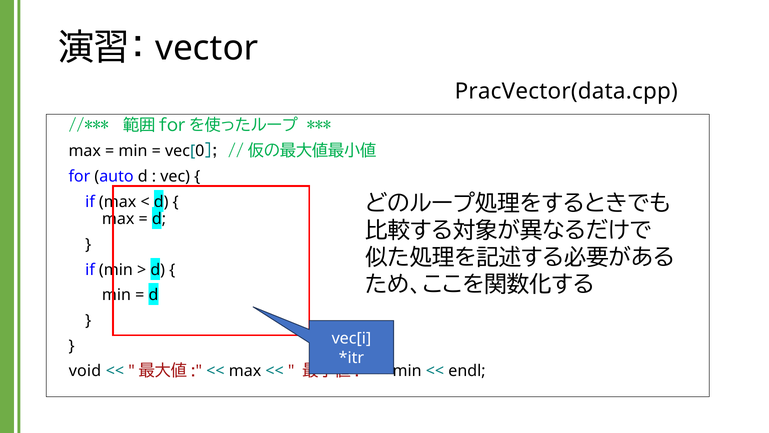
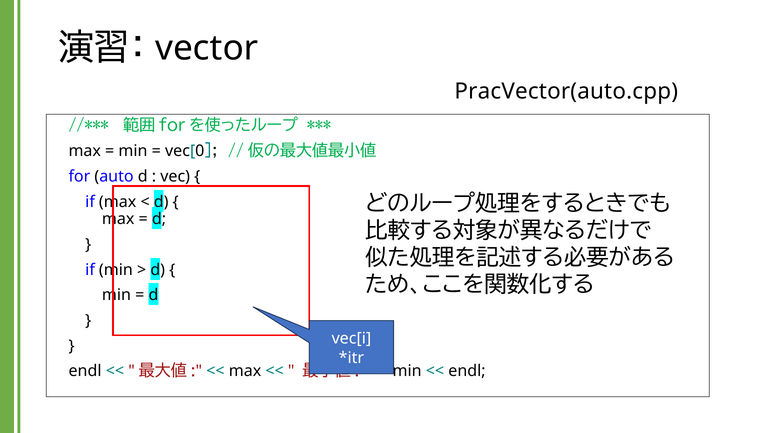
PracVector(data.cpp: PracVector(data.cpp -> PracVector(auto.cpp (566, 91)
void: void -> endl (85, 371)
